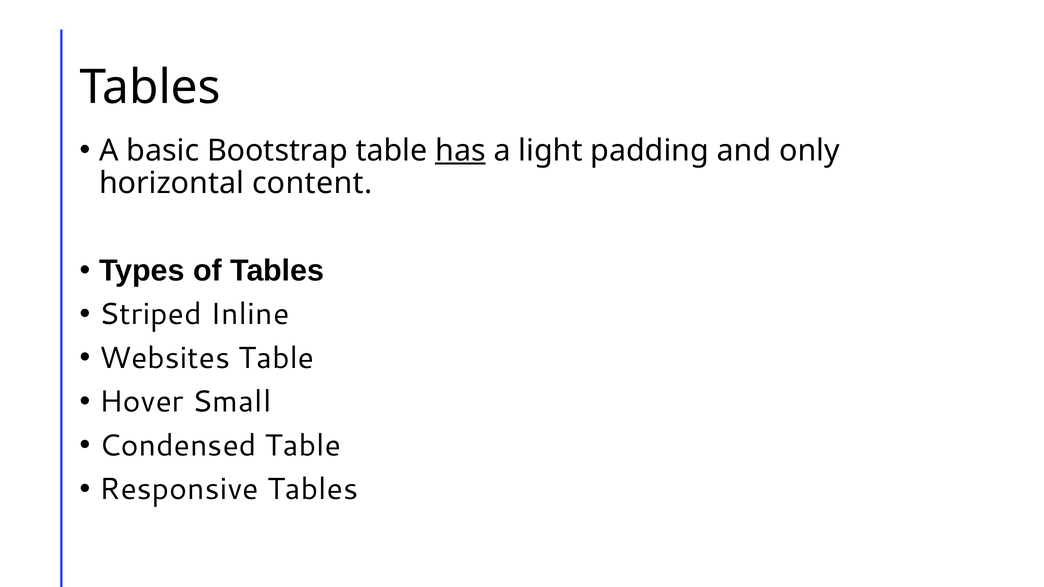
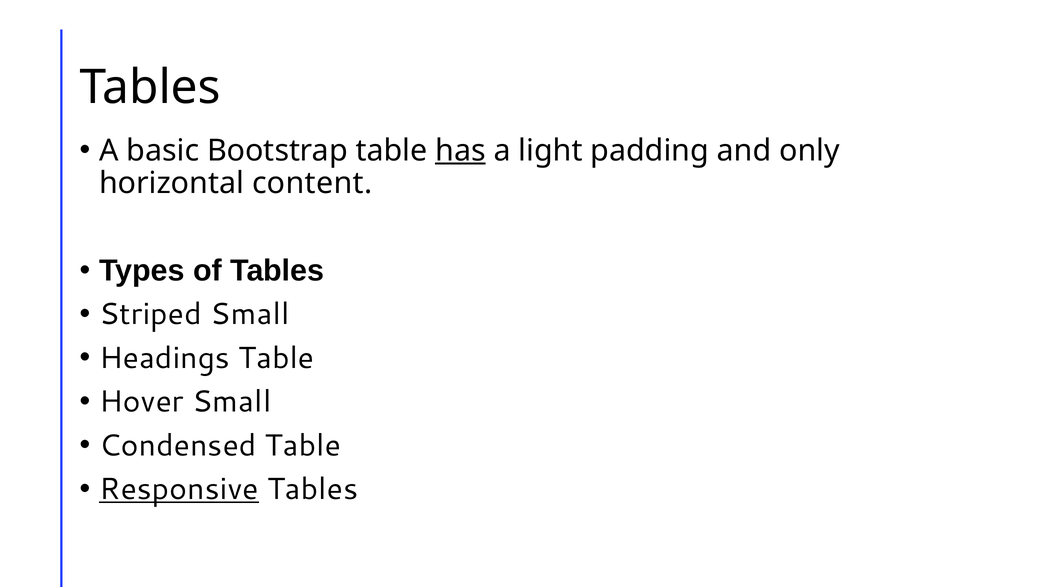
Striped Inline: Inline -> Small (250, 315)
Websites: Websites -> Headings (165, 358)
Responsive underline: none -> present (179, 489)
